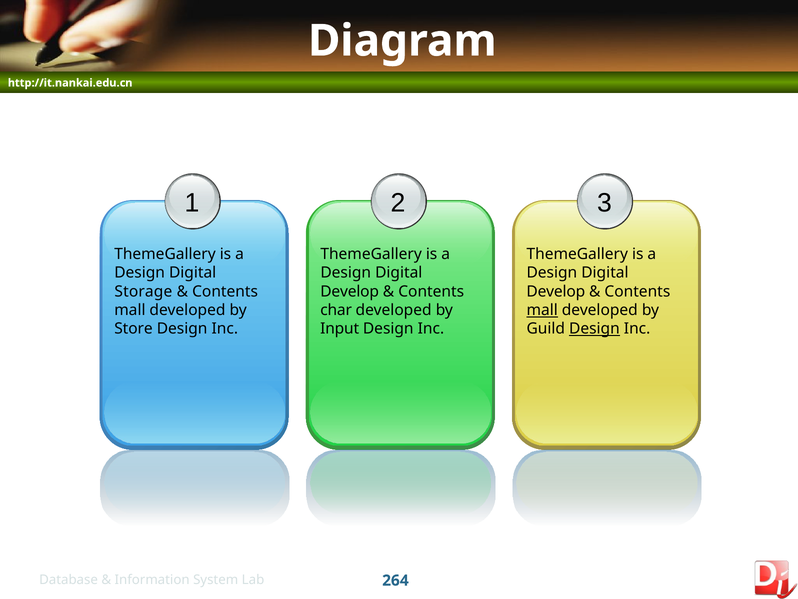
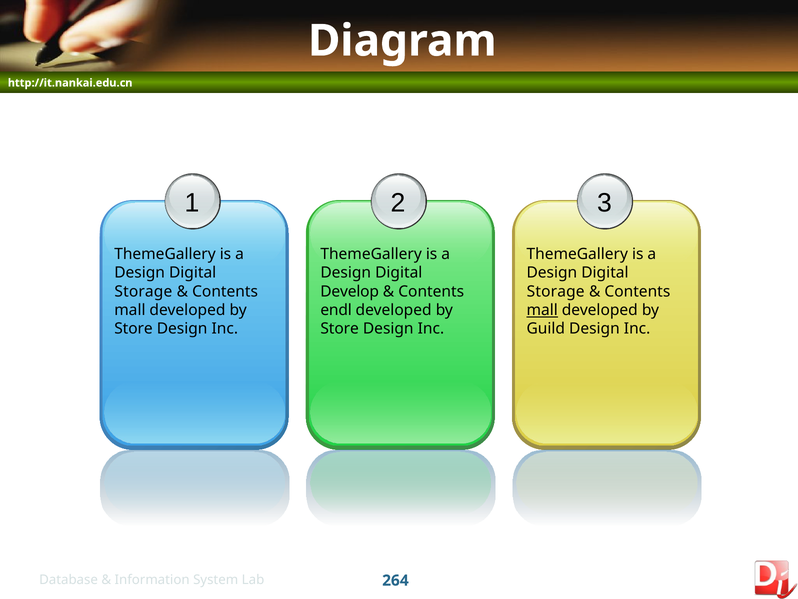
Develop: Develop -> Storage (556, 291)
char: char -> endl (336, 310)
Input: Input -> Store (340, 329)
Design underline: present -> none (594, 329)
